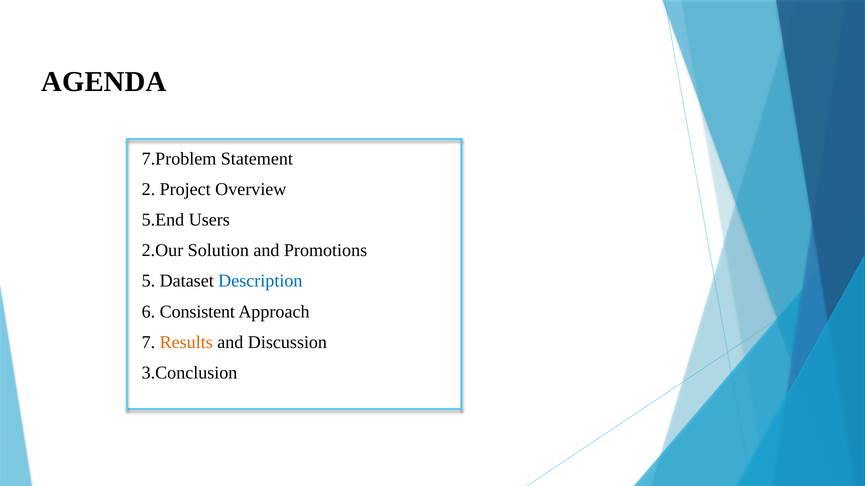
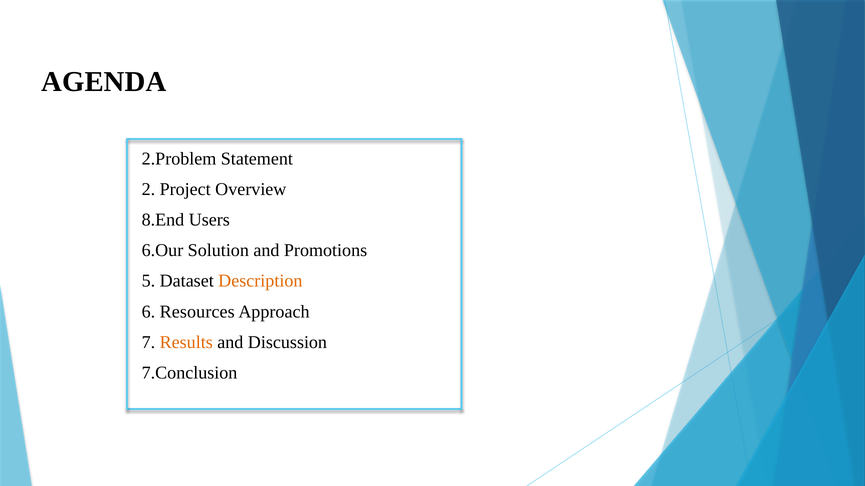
7.Problem: 7.Problem -> 2.Problem (179, 159)
5.End: 5.End -> 8.End (163, 220)
2.Our: 2.Our -> 6.Our (162, 251)
Description colour: blue -> orange (260, 281)
Consistent: Consistent -> Resources (197, 312)
3.Conclusion: 3.Conclusion -> 7.Conclusion (190, 373)
